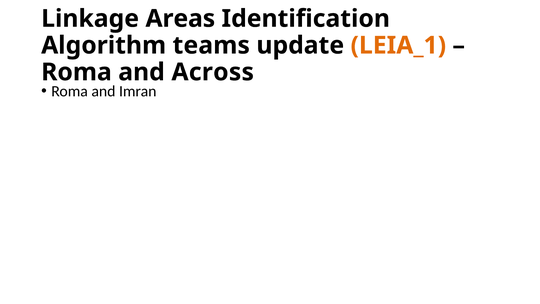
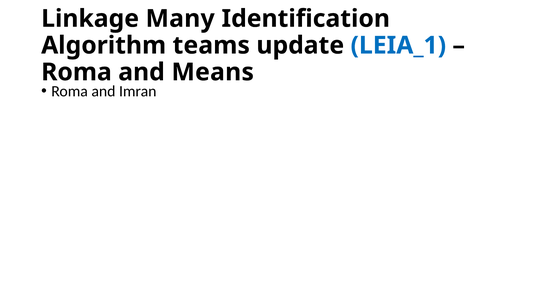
Areas: Areas -> Many (180, 19)
LEIA_1 colour: orange -> blue (398, 45)
Across: Across -> Means (213, 72)
